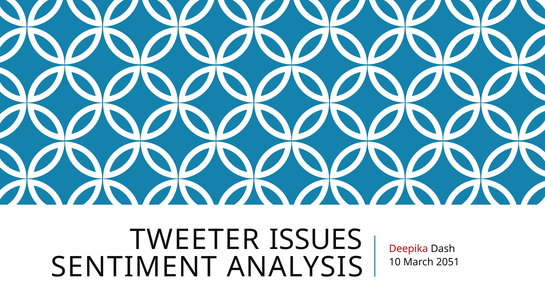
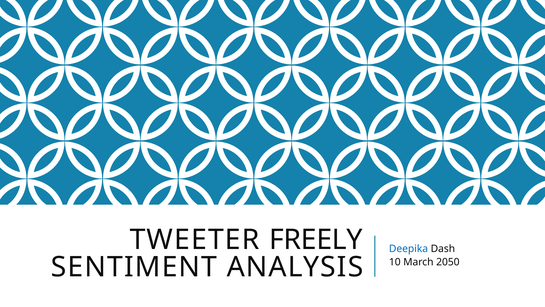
ISSUES: ISSUES -> FREELY (316, 240)
Deepika colour: red -> blue (409, 248)
2051: 2051 -> 2050 (448, 262)
